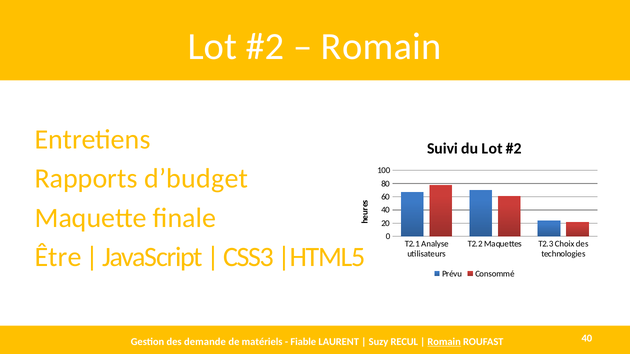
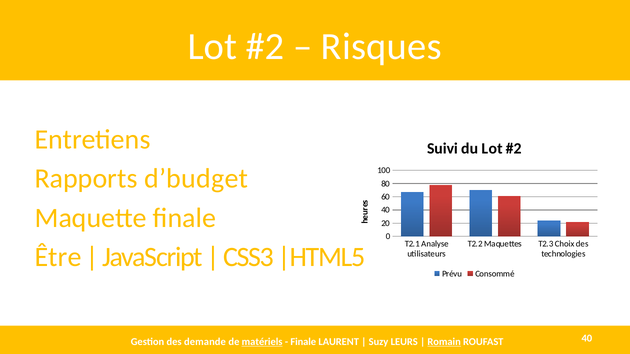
Romain: Romain -> Risques (381, 46)
matériels underline: none -> present (262, 342)
Fiable: Fiable -> Finale (303, 342)
RECUL: RECUL -> LEURS (404, 342)
